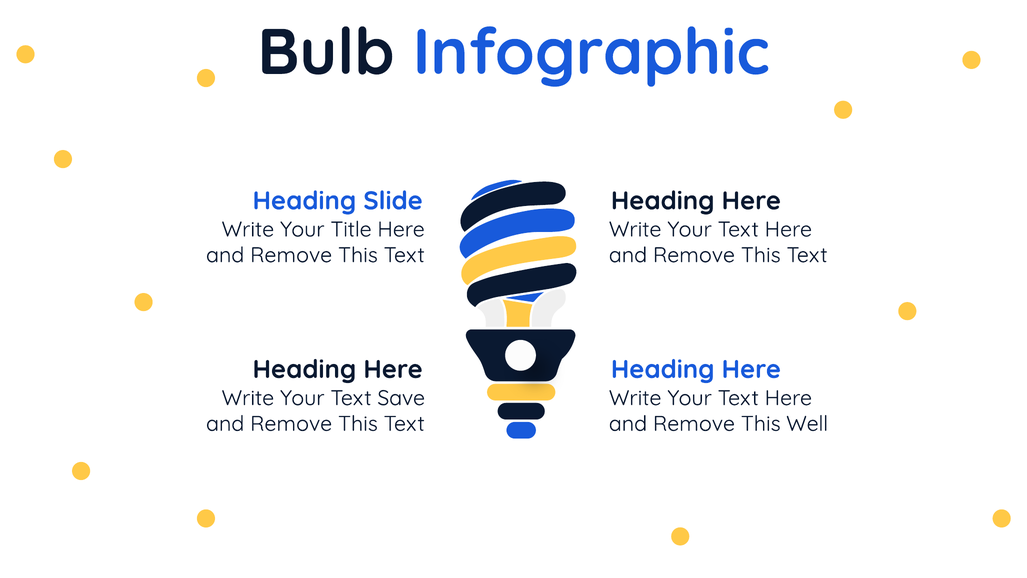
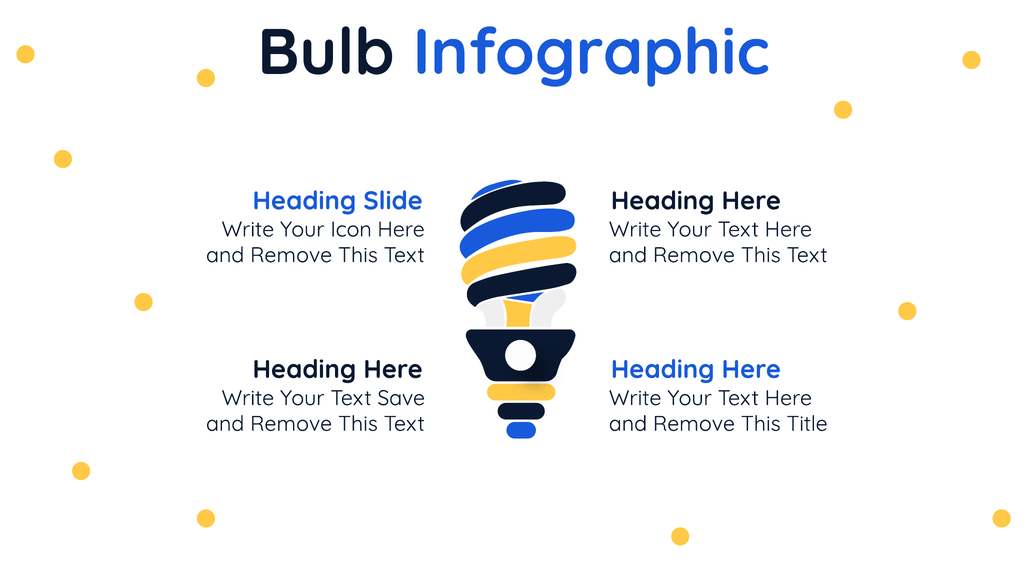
Title: Title -> Icon (351, 229)
Well: Well -> Title (807, 424)
